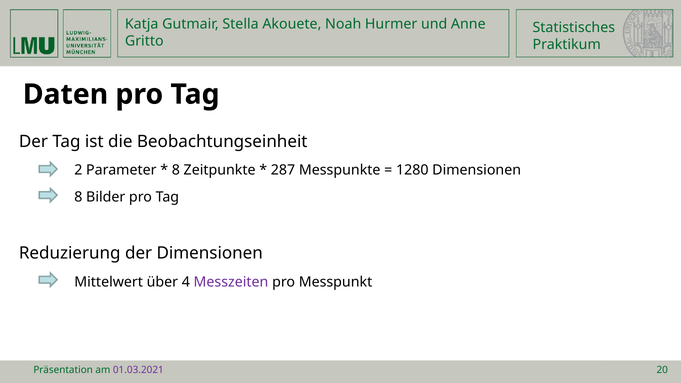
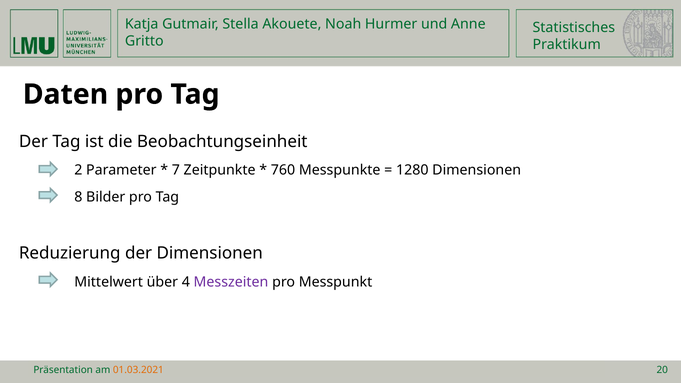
8: 8 -> 7 (176, 170)
287: 287 -> 760 (283, 170)
01.03.2021 colour: purple -> orange (138, 370)
